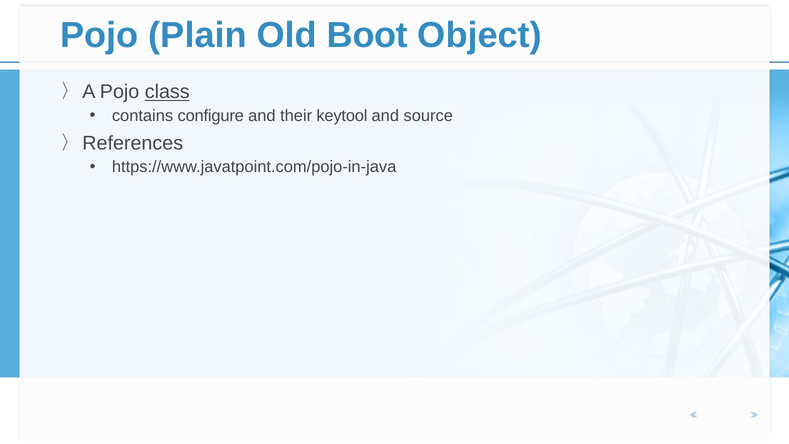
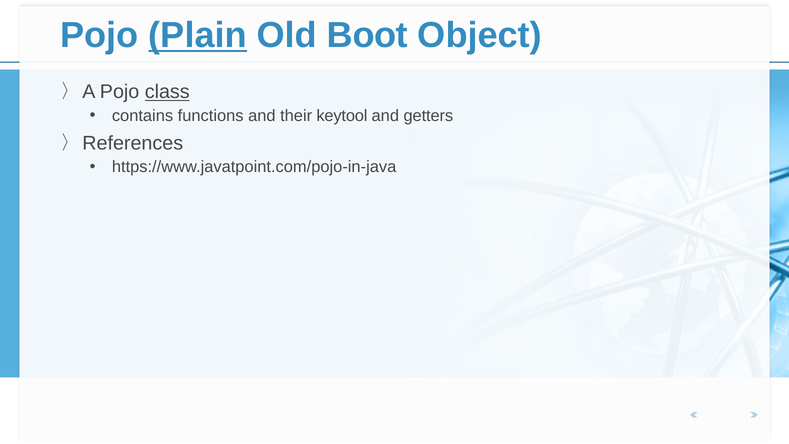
Plain underline: none -> present (198, 35)
configure: configure -> functions (211, 116)
source: source -> getters (428, 116)
